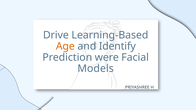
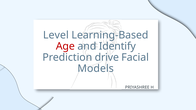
Drive: Drive -> Level (56, 35)
Age colour: orange -> red (65, 46)
were: were -> drive (107, 57)
